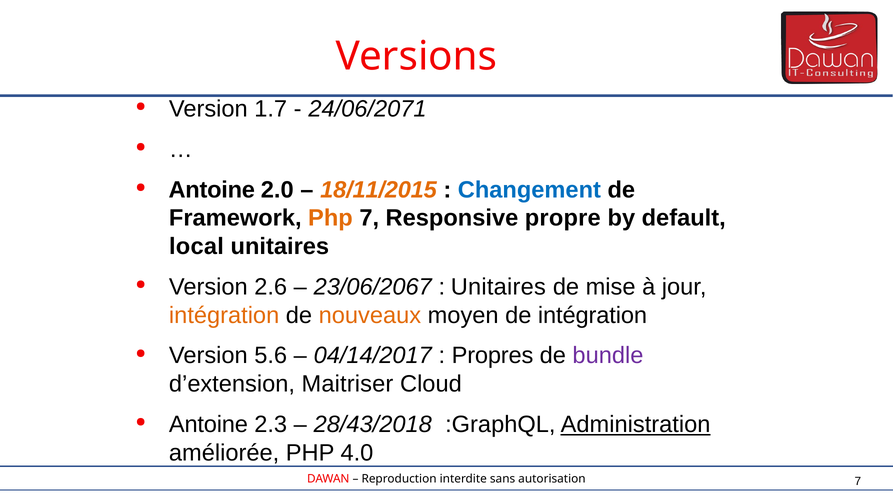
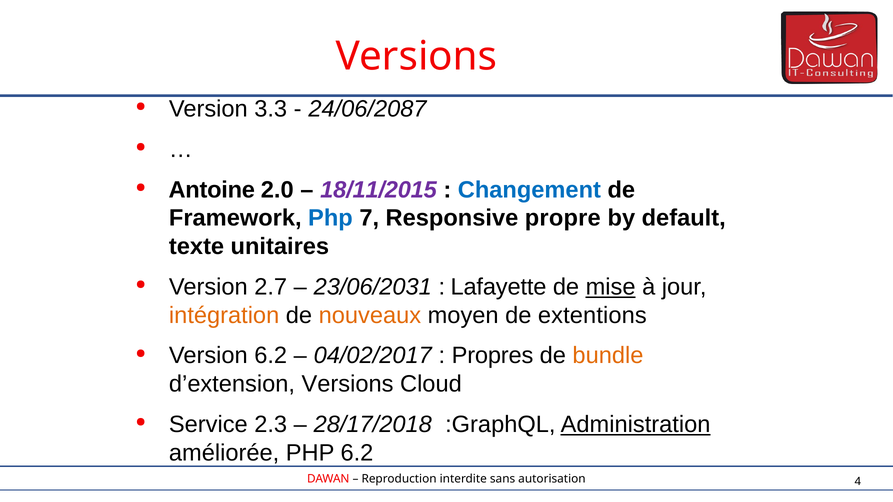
1.7: 1.7 -> 3.3 (271, 109)
24/06/2071: 24/06/2071 -> 24/06/2087 (367, 109)
18/11/2015 colour: orange -> purple (379, 190)
Php colour: orange -> blue (330, 218)
local: local -> texte (197, 247)
2.6: 2.6 -> 2.7 (271, 287)
23/06/2067: 23/06/2067 -> 23/06/2031 (373, 287)
Unitaires: Unitaires -> Lafayette (498, 287)
mise underline: none -> present (611, 287)
de intégration: intégration -> extentions (592, 315)
Version 5.6: 5.6 -> 6.2 (271, 356)
04/14/2017: 04/14/2017 -> 04/02/2017 (373, 356)
bundle colour: purple -> orange (608, 356)
d’extension Maitriser: Maitriser -> Versions (348, 384)
Antoine: Antoine -> Service (208, 425)
28/43/2018: 28/43/2018 -> 28/17/2018 (373, 425)
PHP 4.0: 4.0 -> 6.2 (357, 453)
7: 7 -> 4 (858, 482)
